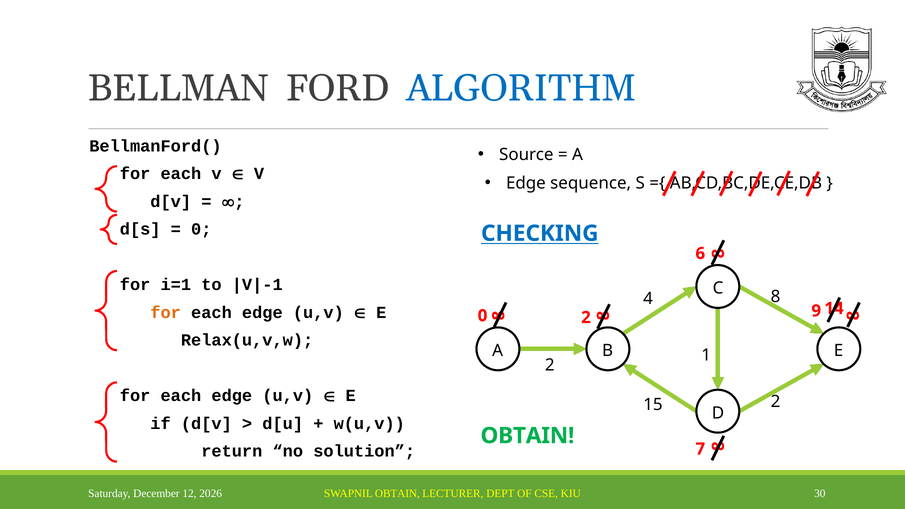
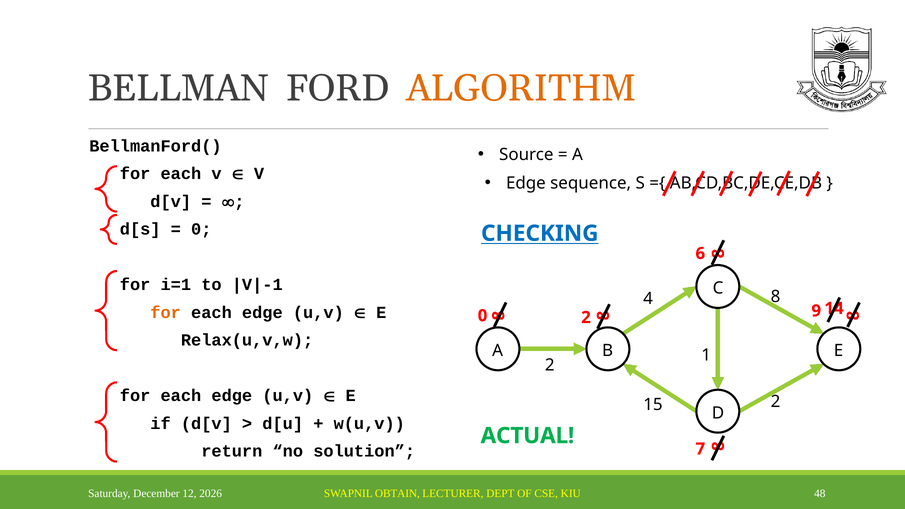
ALGORITHM colour: blue -> orange (521, 88)
OBTAIN: OBTAIN -> ACTUAL (527, 436)
30: 30 -> 48 (820, 494)
